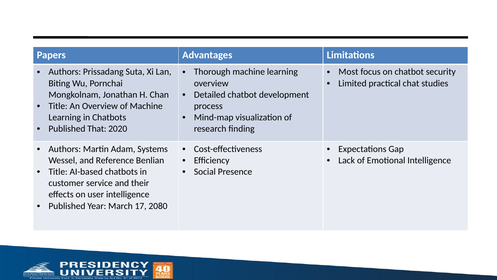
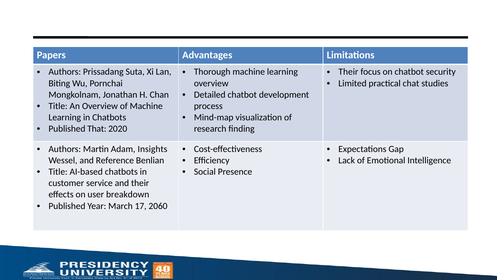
Most: Most -> Their (348, 72)
Systems: Systems -> Insights (153, 149)
user intelligence: intelligence -> breakdown (128, 194)
2080: 2080 -> 2060 (158, 206)
